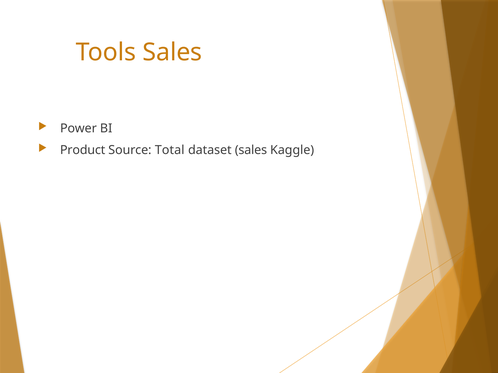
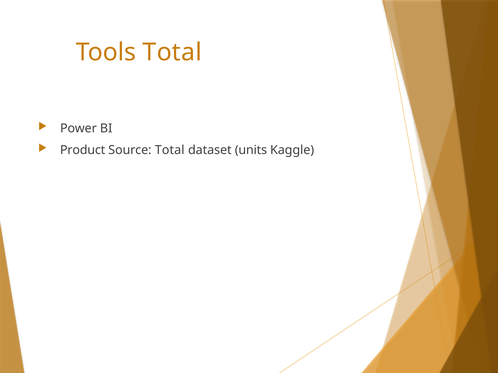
Tools Sales: Sales -> Total (172, 52)
dataset sales: sales -> units (251, 150)
